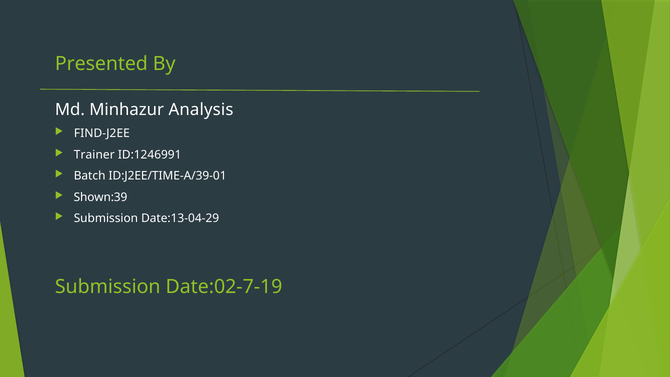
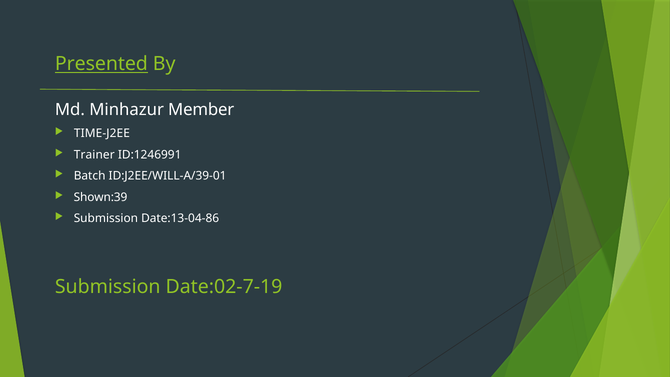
Presented underline: none -> present (101, 64)
Analysis: Analysis -> Member (201, 109)
FIND-J2EE: FIND-J2EE -> TIME-J2EE (102, 133)
ID:J2EE/TIME-A/39-01: ID:J2EE/TIME-A/39-01 -> ID:J2EE/WILL-A/39-01 (168, 176)
Date:13-04-29: Date:13-04-29 -> Date:13-04-86 (180, 218)
